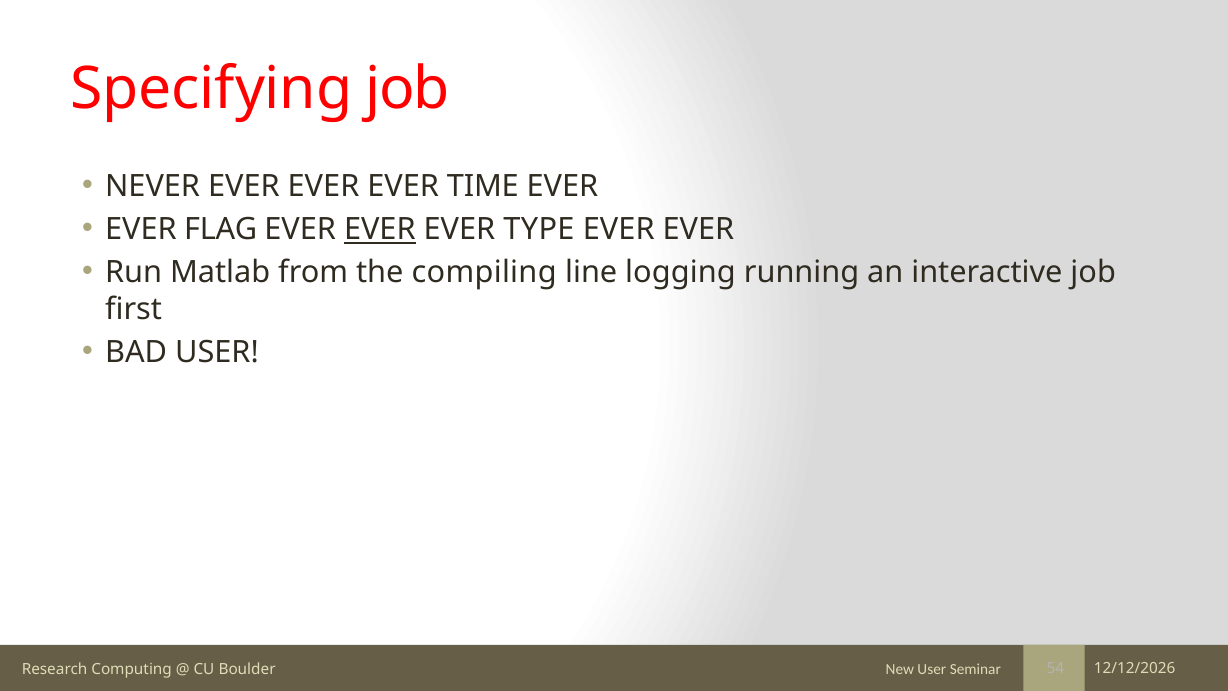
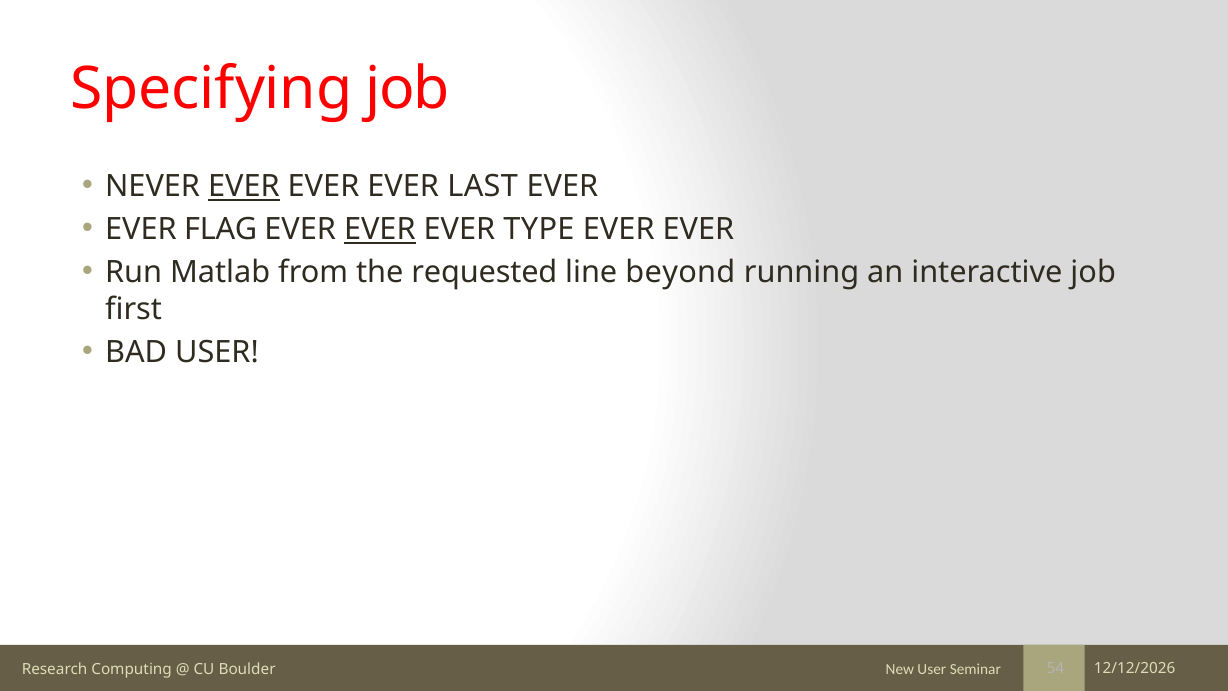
EVER underline: none -> present (244, 186)
TIME: TIME -> LAST (483, 186)
compiling: compiling -> requested (484, 272)
logging: logging -> beyond (680, 272)
